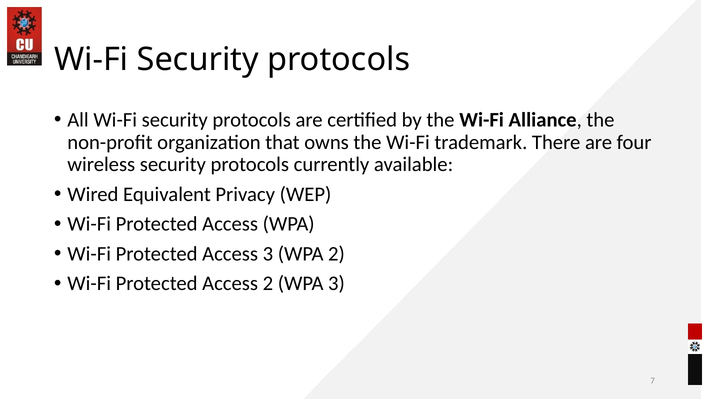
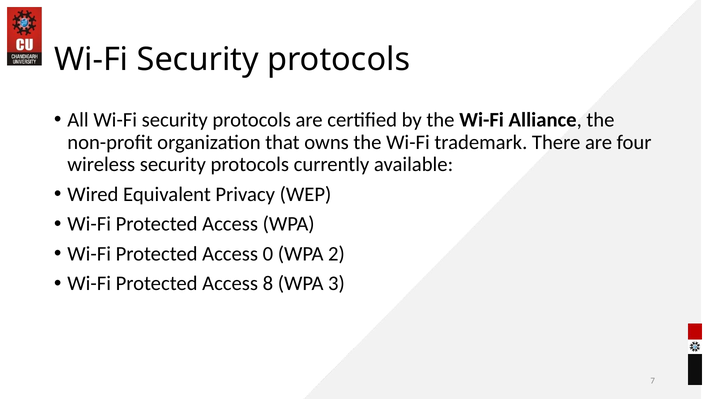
Access 3: 3 -> 0 (268, 254)
Access 2: 2 -> 8 (268, 283)
